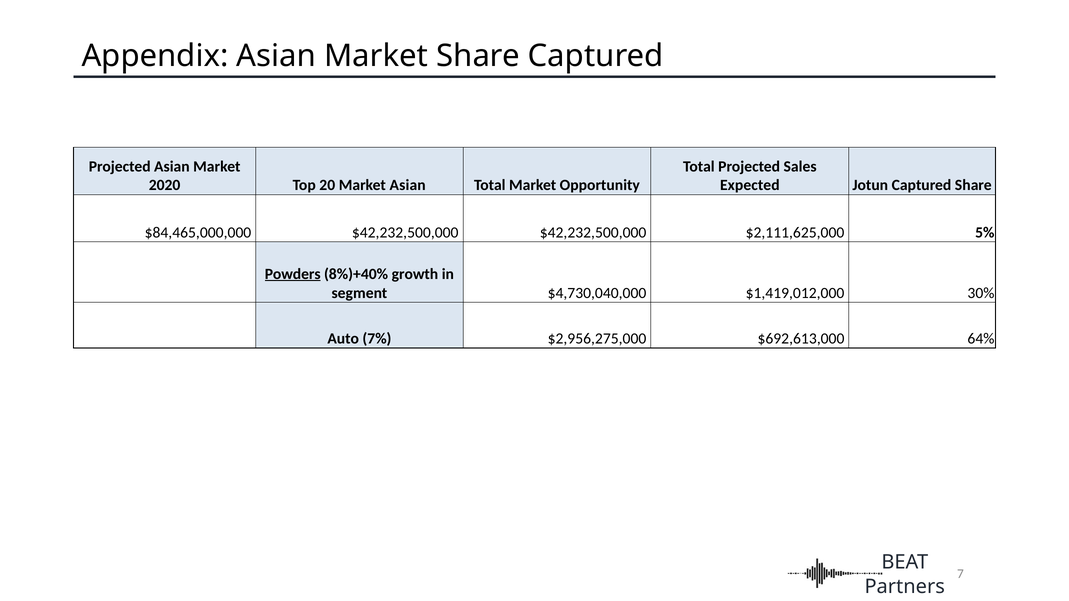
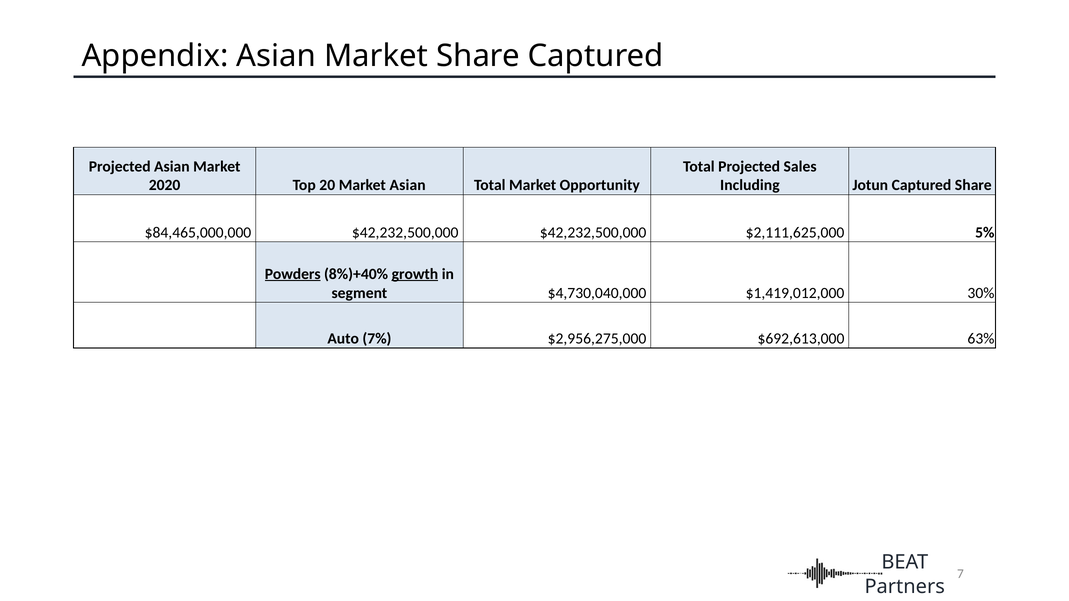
Expected: Expected -> Including (750, 185)
growth underline: none -> present (415, 274)
64%: 64% -> 63% (981, 339)
